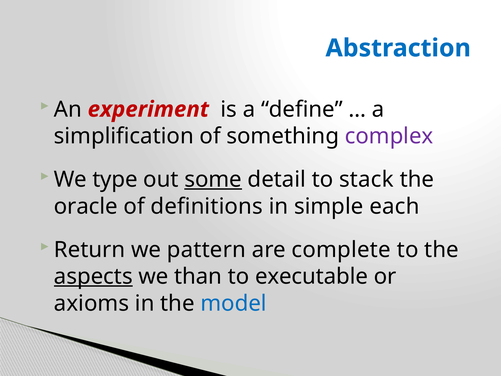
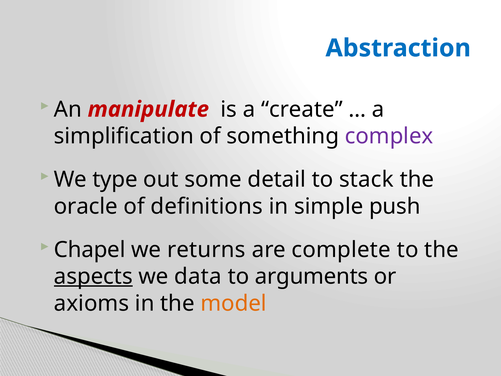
experiment: experiment -> manipulate (148, 109)
define: define -> create (302, 109)
some underline: present -> none (213, 179)
each: each -> push (395, 206)
Return: Return -> Chapel (90, 250)
pattern: pattern -> returns (206, 250)
than: than -> data (198, 276)
executable: executable -> arguments (312, 276)
model colour: blue -> orange (234, 303)
